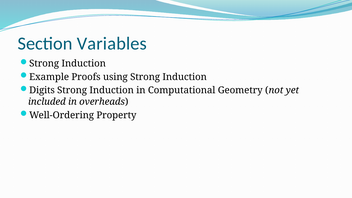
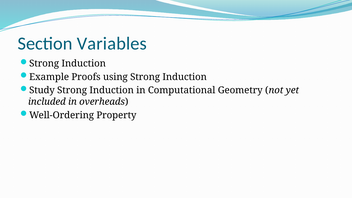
Digits: Digits -> Study (42, 90)
